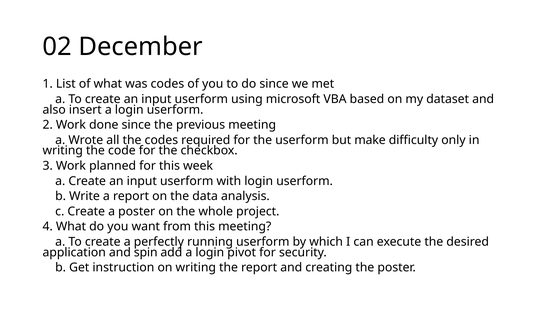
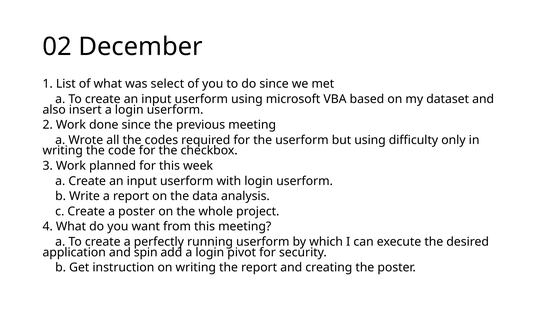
was codes: codes -> select (167, 84)
but make: make -> using (370, 140)
